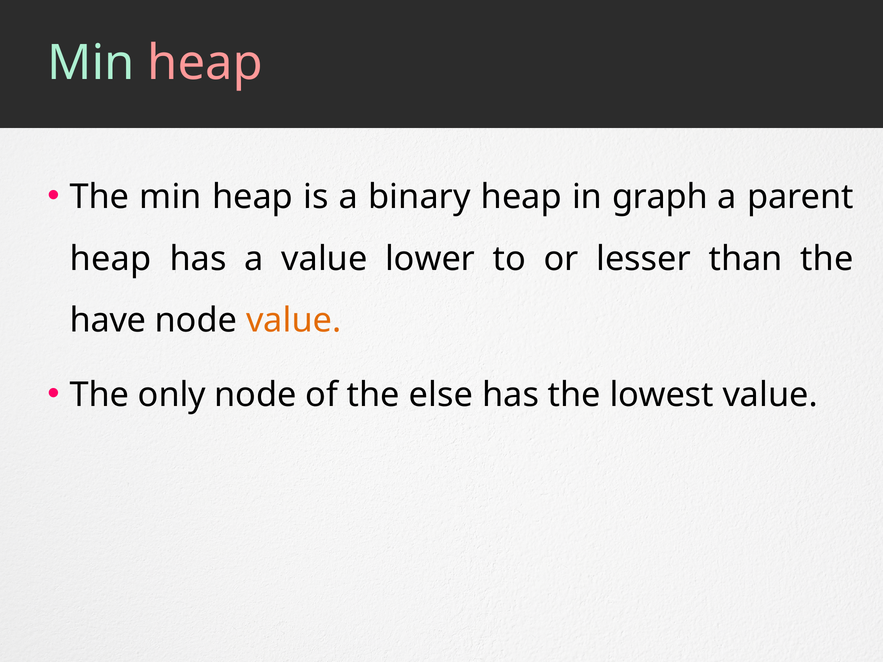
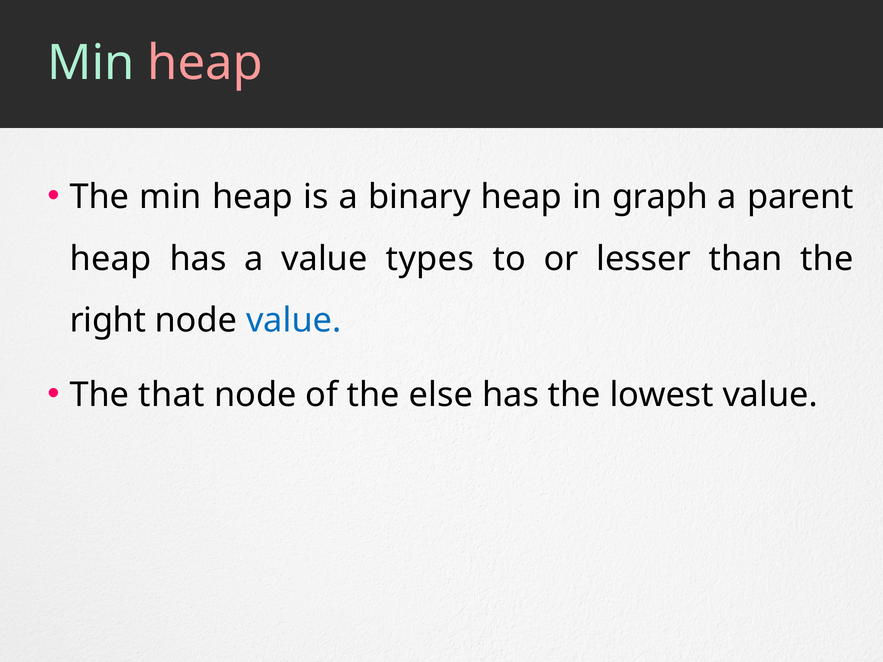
lower: lower -> types (430, 259)
have: have -> right (108, 321)
value colour: orange -> blue (294, 321)
only: only -> that (172, 395)
